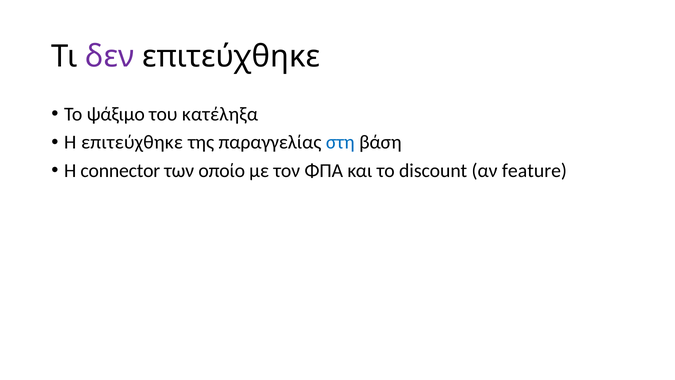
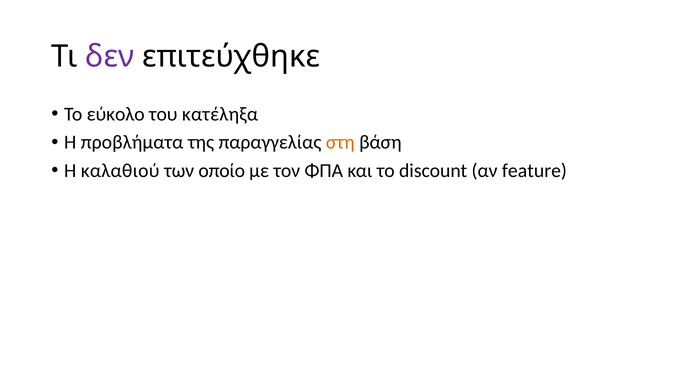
ψάξιμο: ψάξιμο -> εύκολο (116, 114)
Η επιτεύχθηκε: επιτεύχθηκε -> προβλήματα (132, 142)
στη colour: blue -> orange (340, 142)
connector: connector -> καλαθιού (120, 171)
